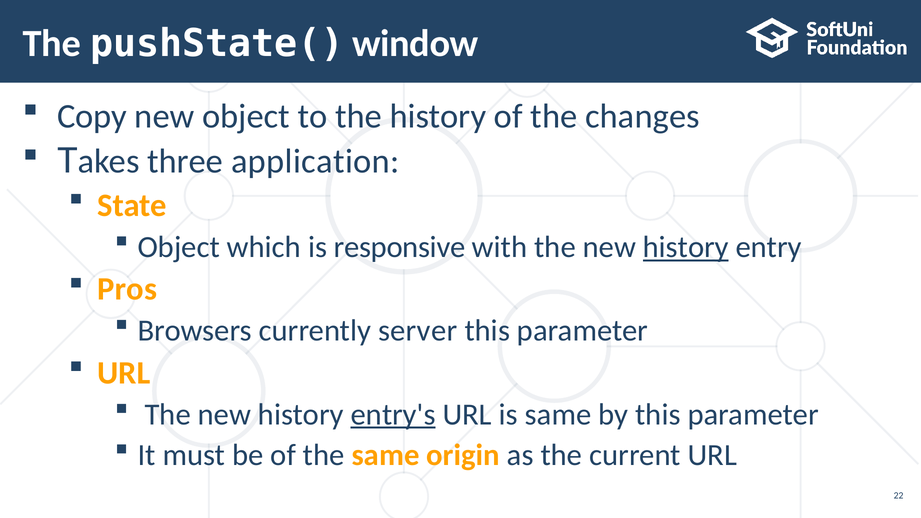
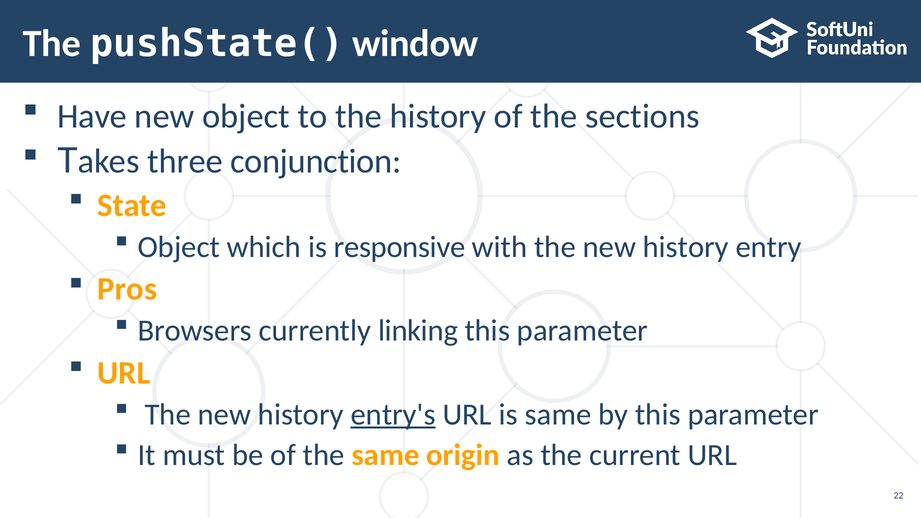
Copy: Copy -> Have (92, 116)
changes: changes -> sections (643, 116)
application: application -> conjunction (316, 162)
history underline: present -> none (686, 247)
server: server -> linking (418, 331)
